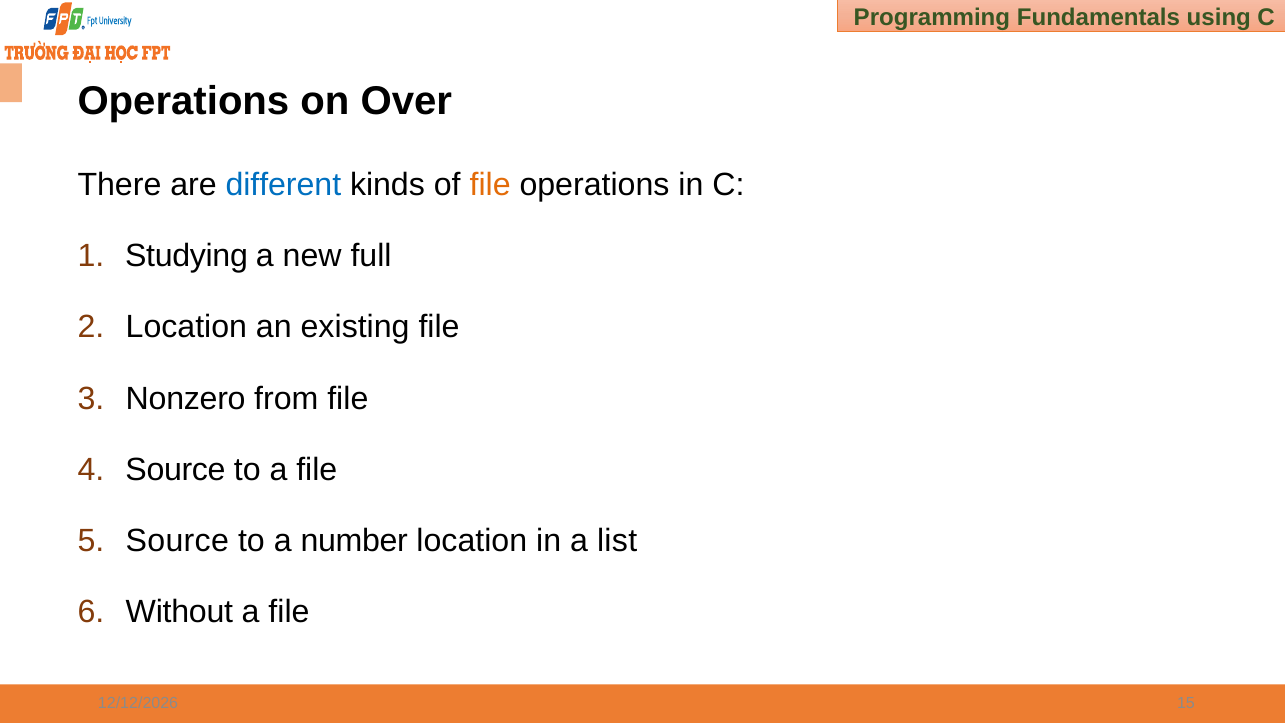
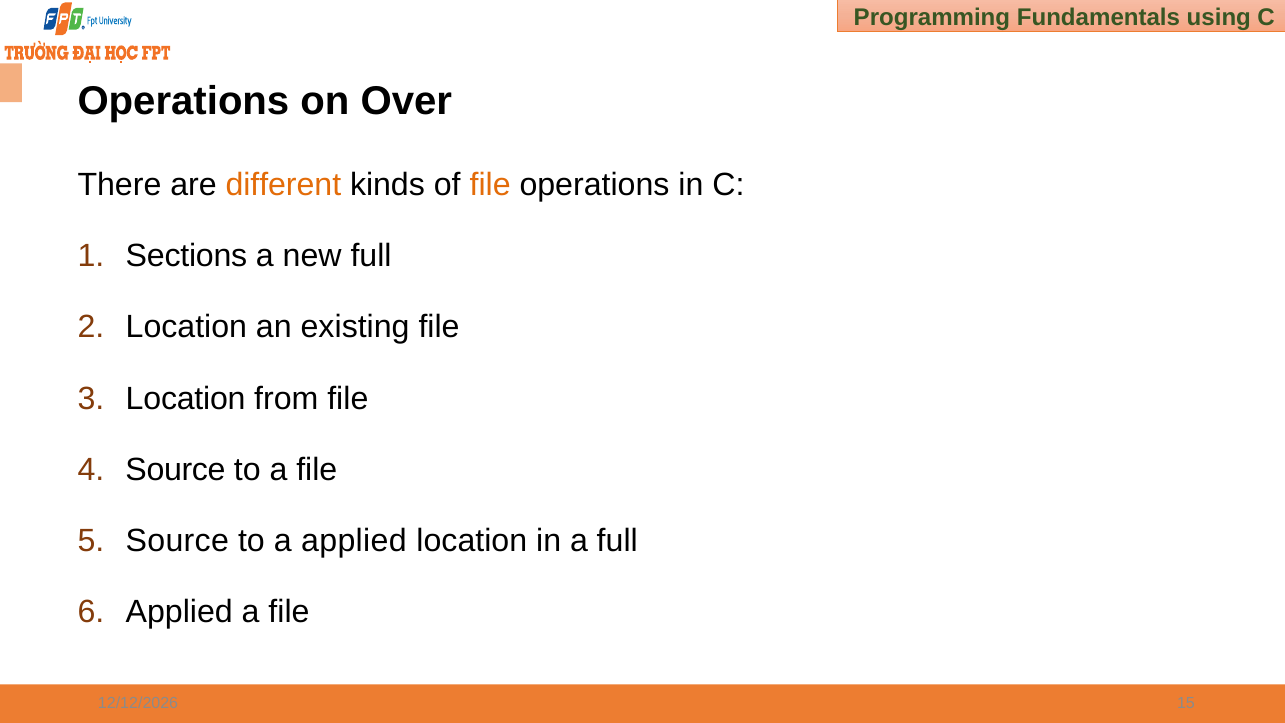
different colour: blue -> orange (283, 185)
Studying: Studying -> Sections (186, 256)
Nonzero: Nonzero -> Location (186, 398)
a number: number -> applied (354, 541)
a list: list -> full (617, 541)
Without: Without -> Applied (179, 612)
